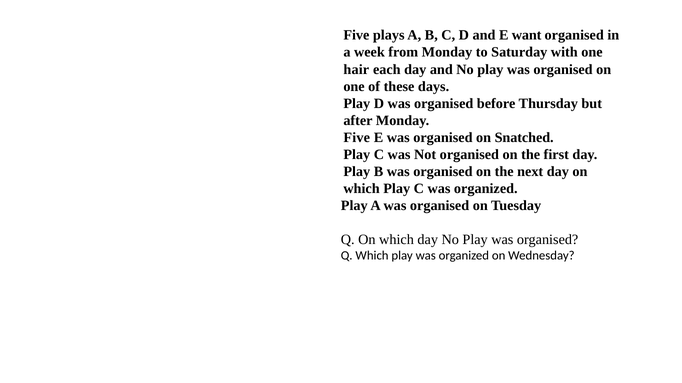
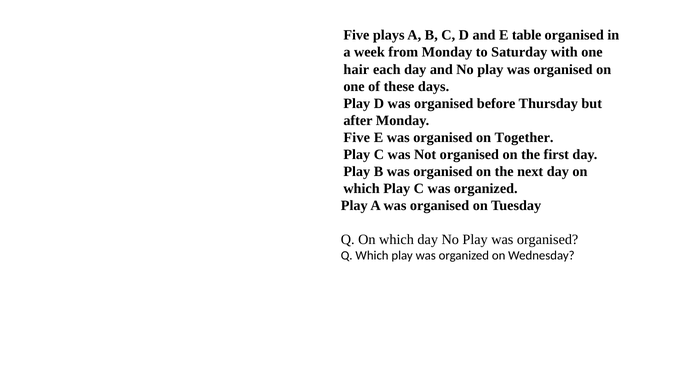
want: want -> table (527, 35)
Snatched: Snatched -> Together (524, 138)
